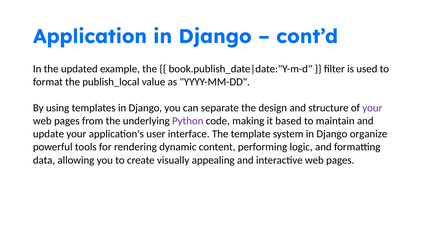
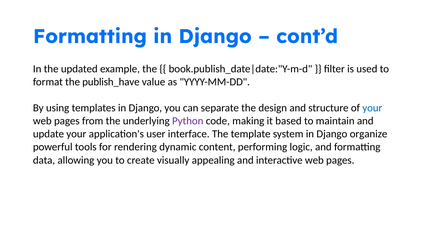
Application: Application -> Formatting (90, 36)
publish_local: publish_local -> publish_have (111, 82)
your colour: purple -> blue (372, 108)
